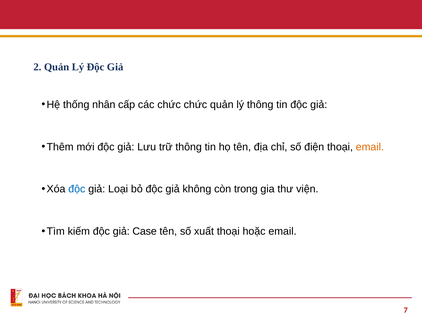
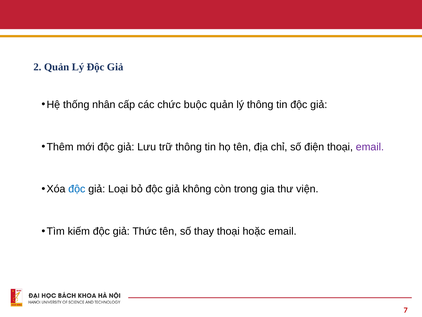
chức chức: chức -> buộc (195, 104)
email colour: orange -> purple (370, 147)
Case: Case -> Thức (145, 231)
xuất: xuất -> thay (204, 231)
